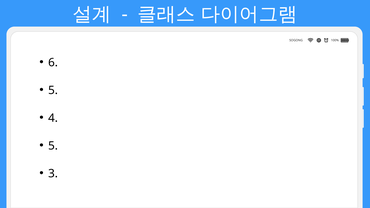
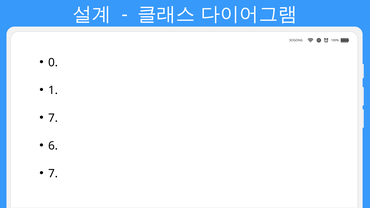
6: 6 -> 0 (53, 63)
5: 5 -> 1 (53, 90)
4: 4 -> 7 (53, 118)
5: 5 -> 6 (53, 146)
3: 3 -> 7 (53, 174)
